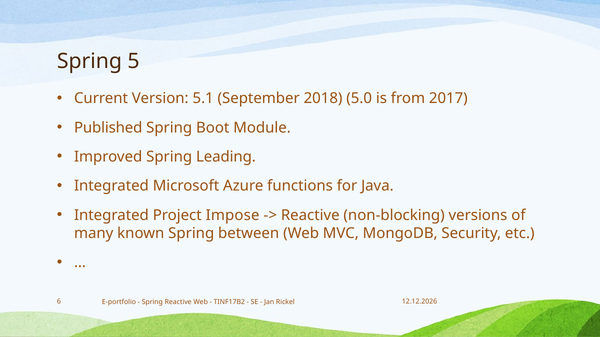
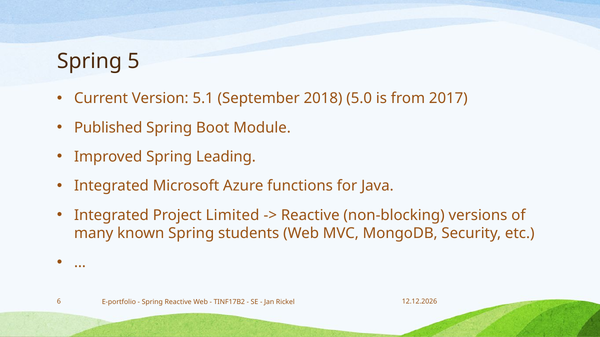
Impose: Impose -> Limited (233, 216)
between: between -> students (249, 234)
